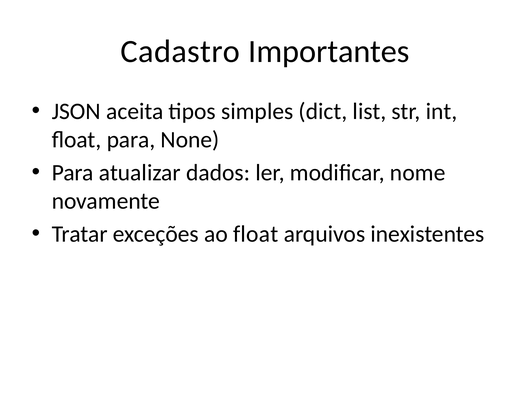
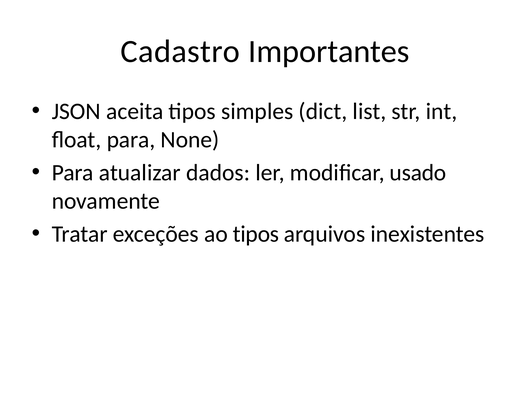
nome: nome -> usado (418, 172)
ao float: float -> tipos (256, 234)
